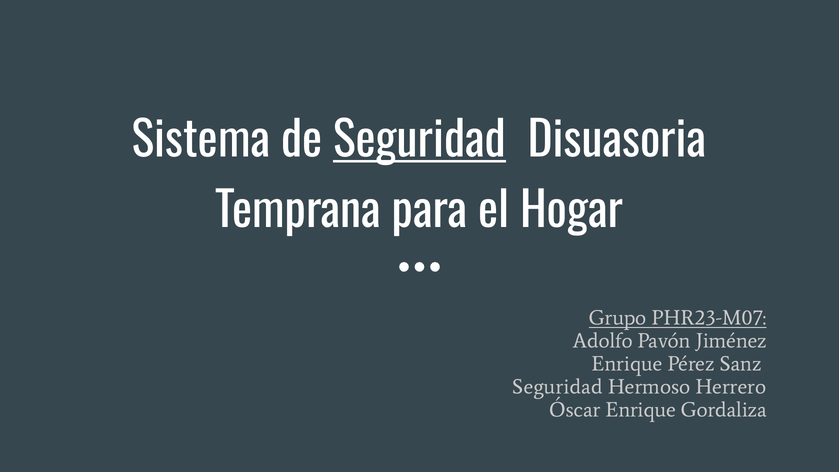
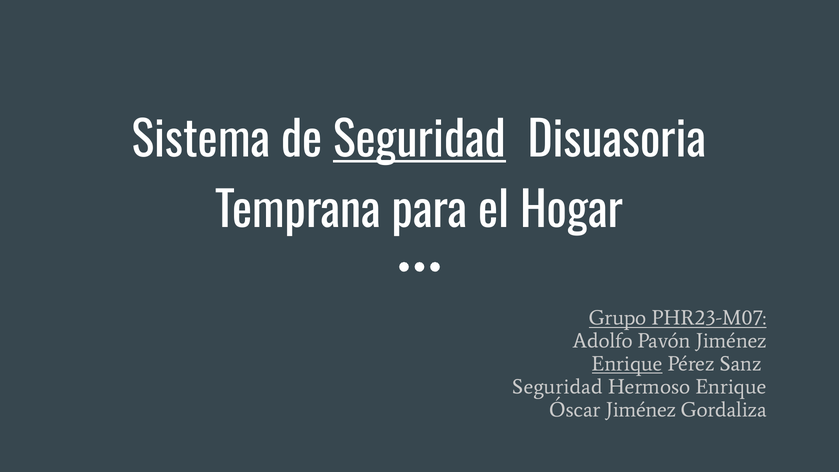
Enrique underline: none -> present (627, 364)
Hermoso Herrero: Herrero -> Enrique (731, 387)
Óscar Enrique: Enrique -> Jiménez (641, 410)
